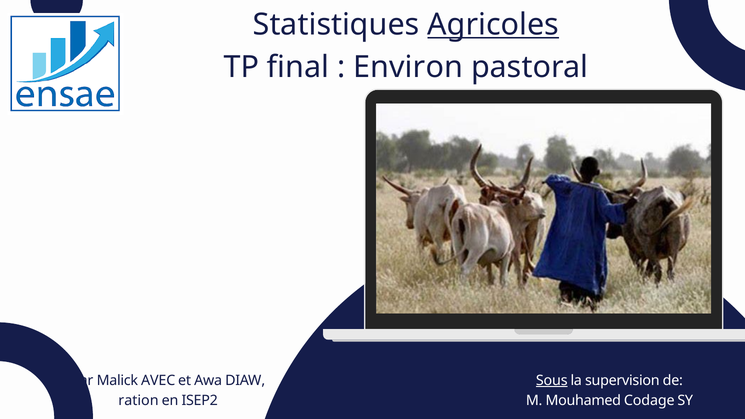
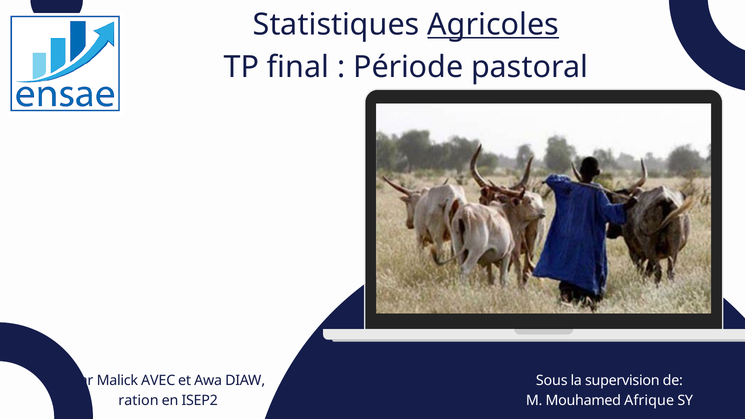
Environ: Environ -> Période (408, 67)
Sous underline: present -> none (552, 380)
Codage: Codage -> Afrique (649, 400)
